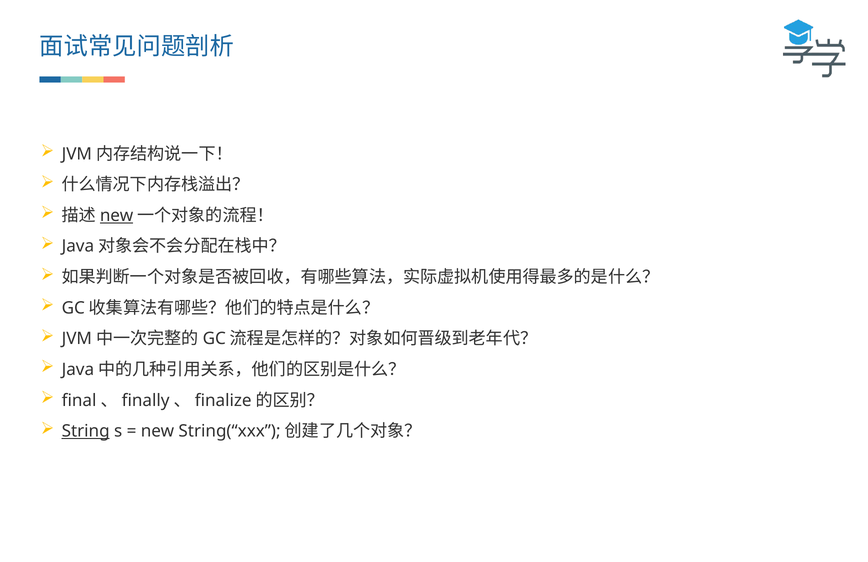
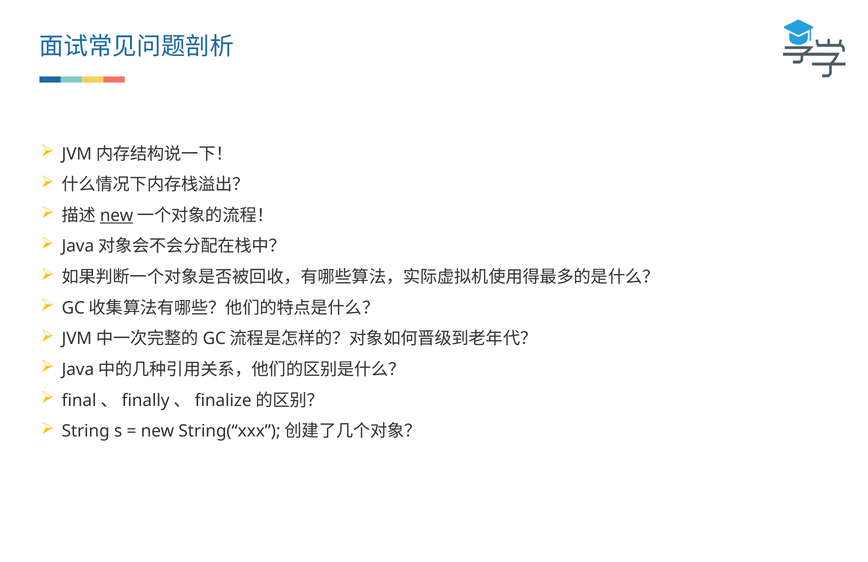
String underline: present -> none (86, 431)
